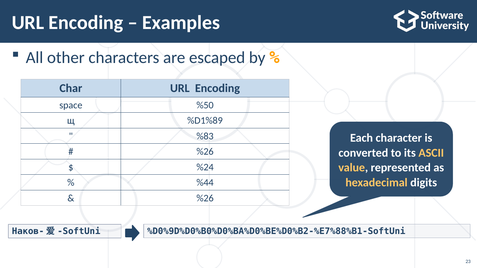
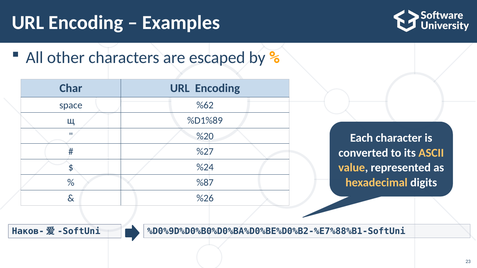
%50: %50 -> %62 (205, 105)
%83: %83 -> %20 (205, 136)
%26: %26 -> %27 (205, 152)
%44: %44 -> %87 (205, 183)
